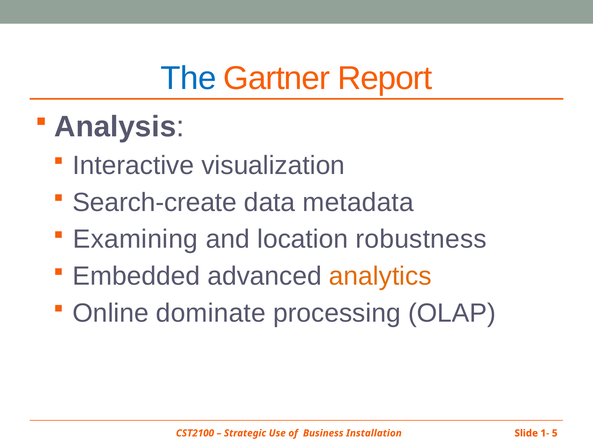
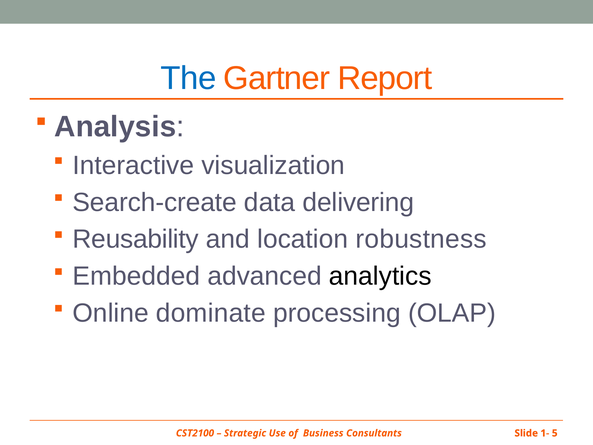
metadata: metadata -> delivering (358, 202)
Examining: Examining -> Reusability (136, 239)
analytics colour: orange -> black (380, 276)
Installation: Installation -> Consultants (374, 433)
